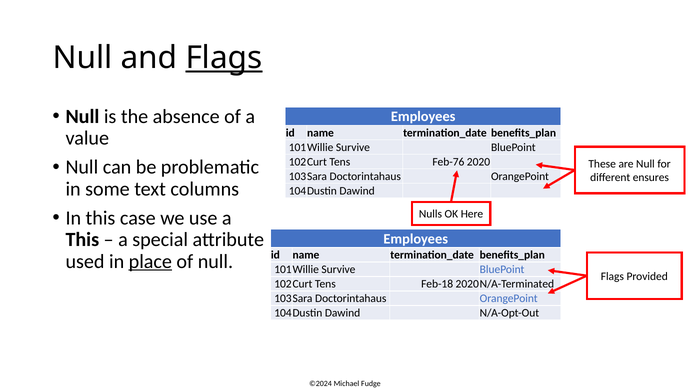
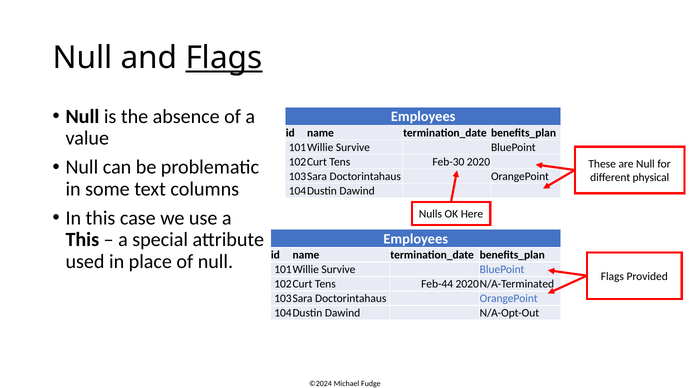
Feb-76: Feb-76 -> Feb-30 (448, 162)
ensures: ensures -> physical (651, 178)
place underline: present -> none (150, 261)
Feb-18: Feb-18 -> Feb-44 (437, 284)
